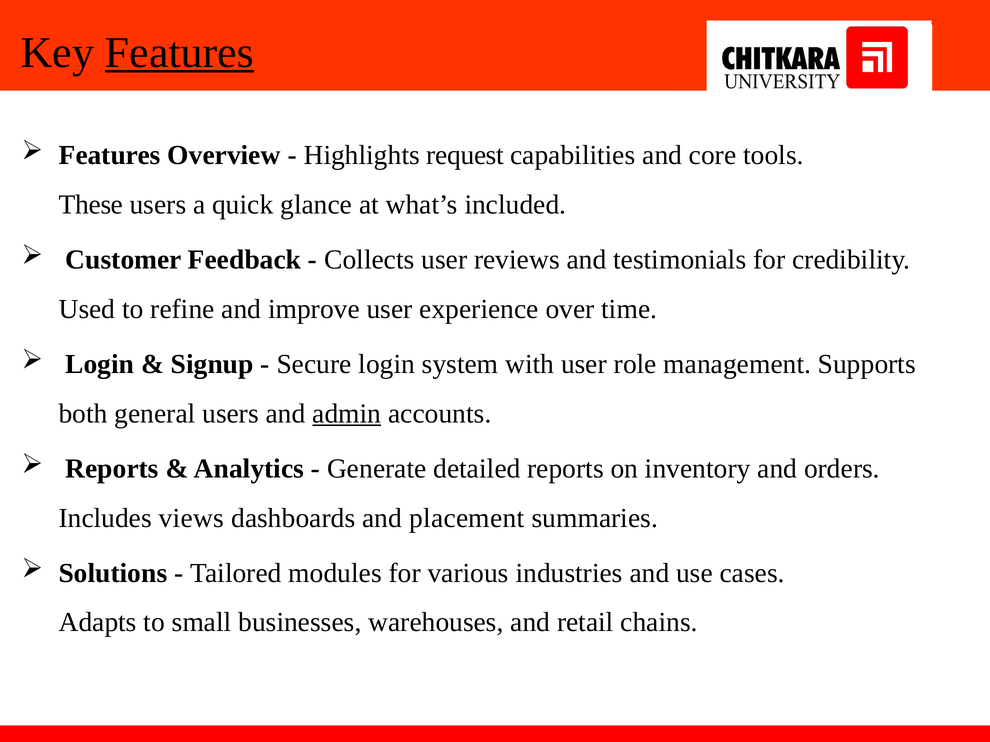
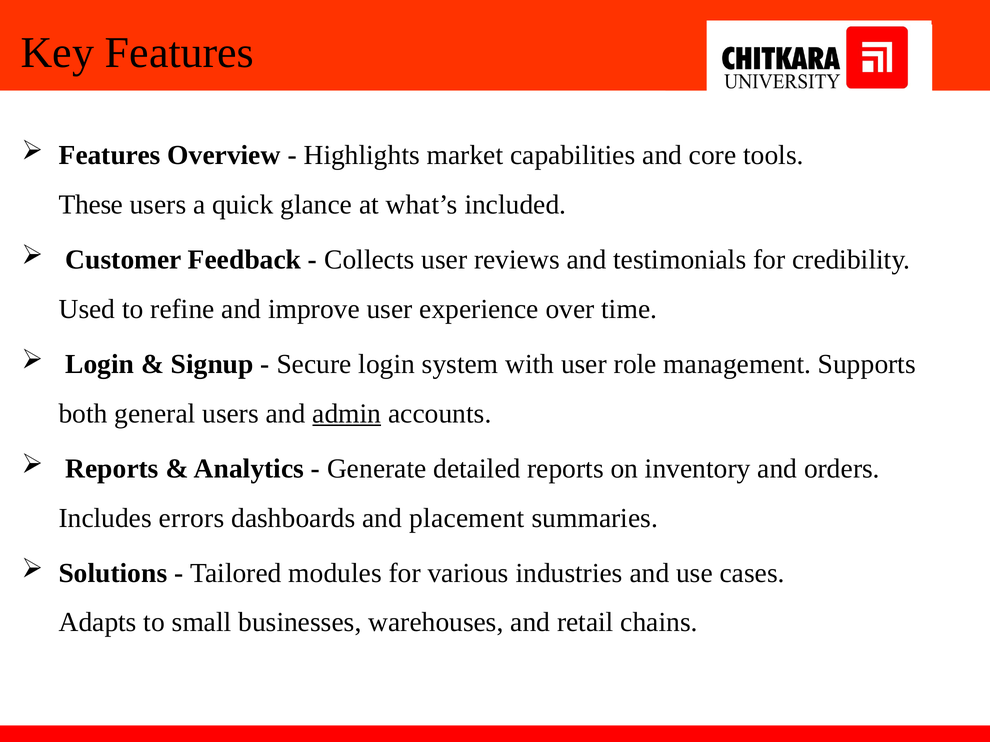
Features underline: present -> none (180, 53)
request: request -> market (465, 155)
views: views -> errors (192, 518)
